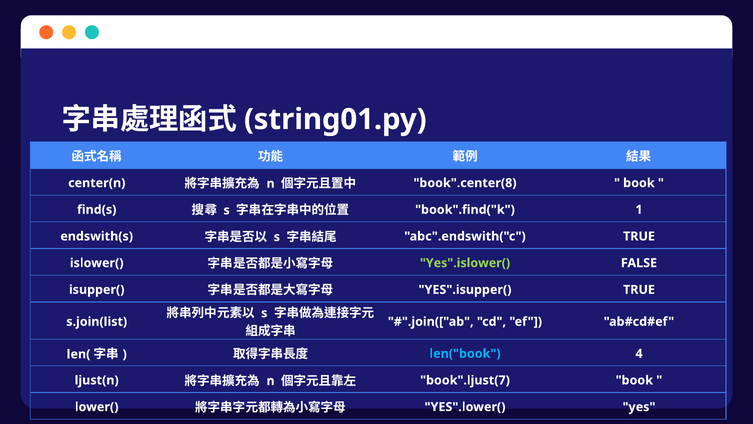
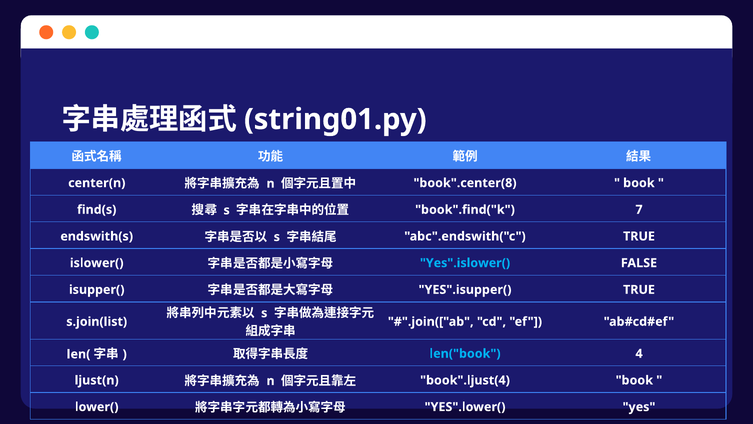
1: 1 -> 7 (639, 209)
Yes".islower( colour: light green -> light blue (465, 263)
book".ljust(7: book".ljust(7 -> book".ljust(4 (465, 380)
